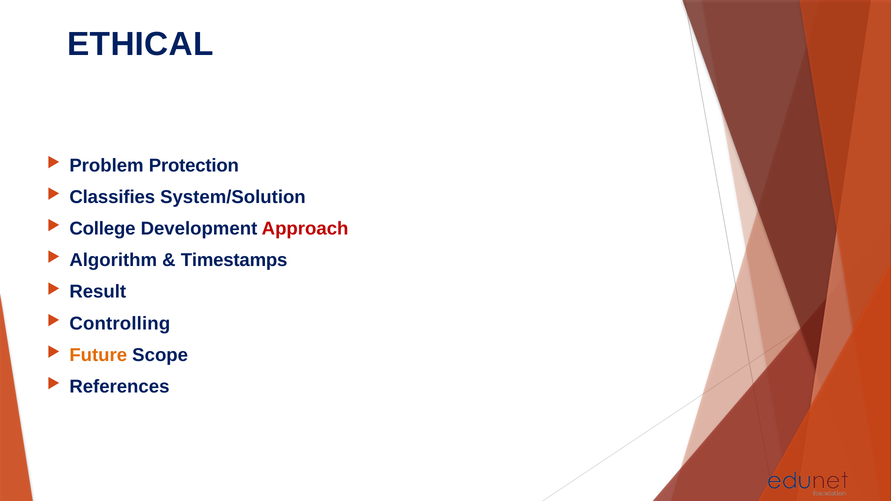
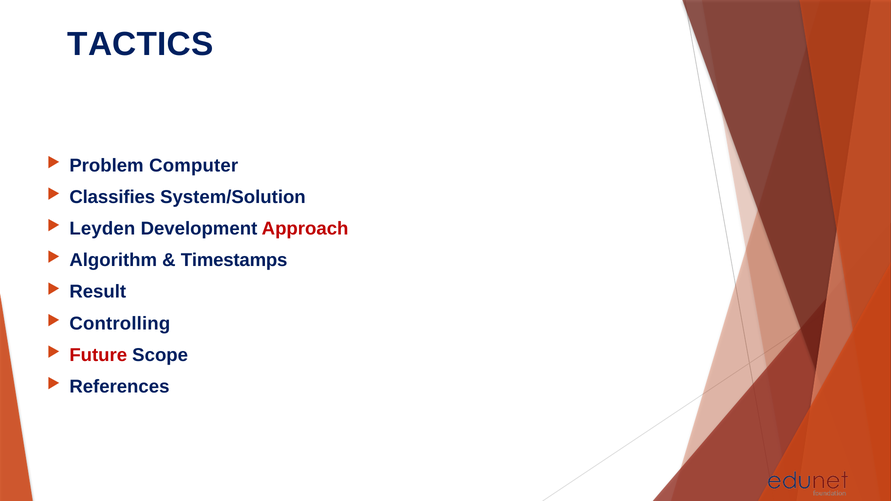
ETHICAL: ETHICAL -> TACTICS (140, 44)
Protection: Protection -> Computer (194, 166)
College: College -> Leyden (102, 229)
Future colour: orange -> red (98, 355)
